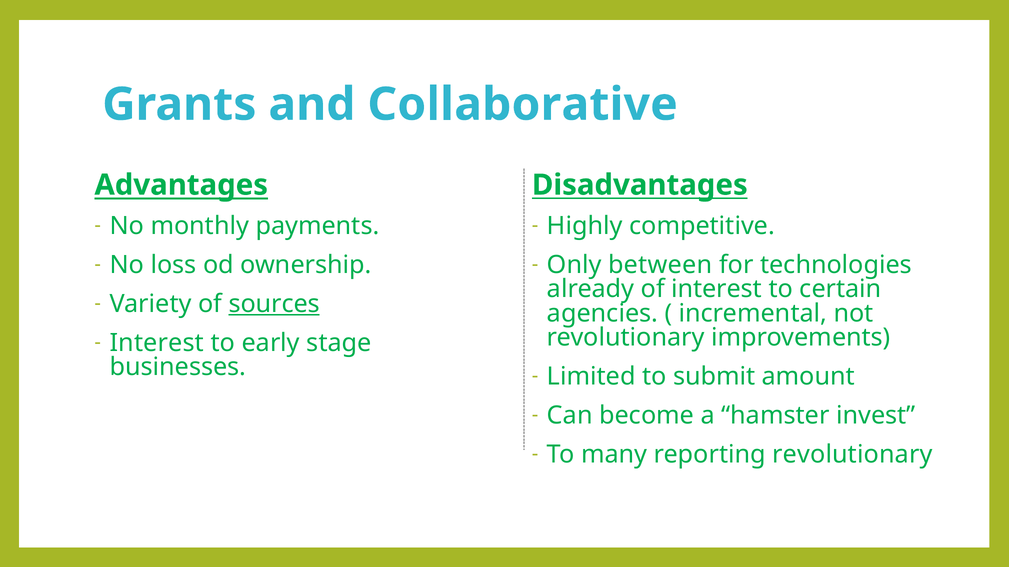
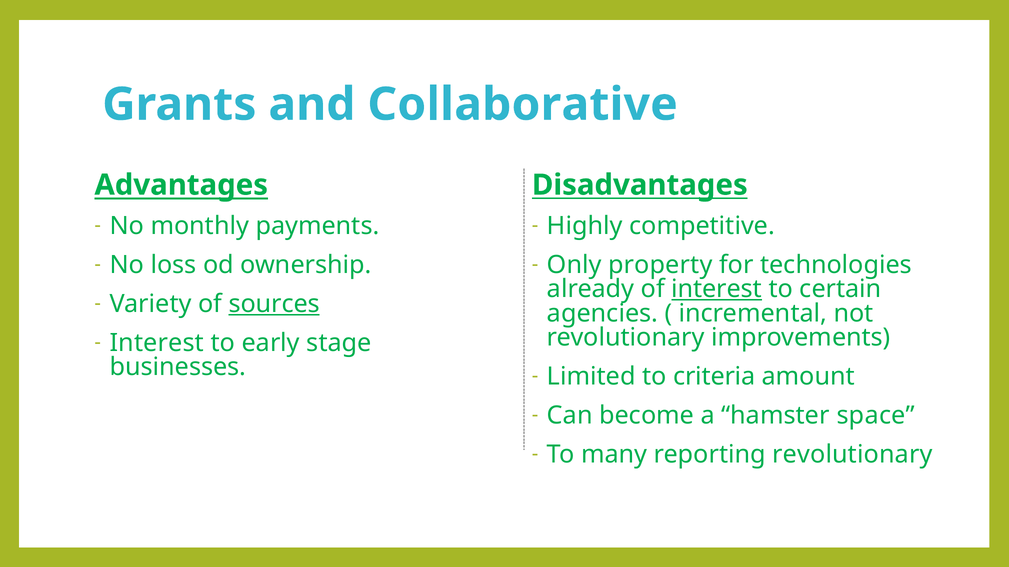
between: between -> property (660, 265)
interest underline: none -> present (717, 289)
submit: submit -> criteria (714, 377)
invest: invest -> space (876, 416)
